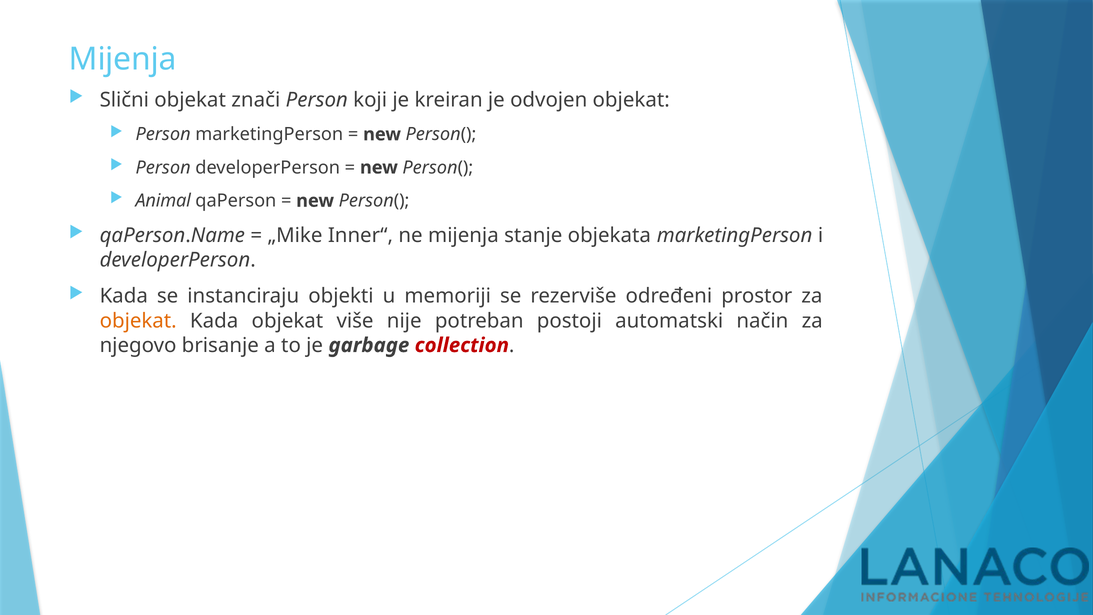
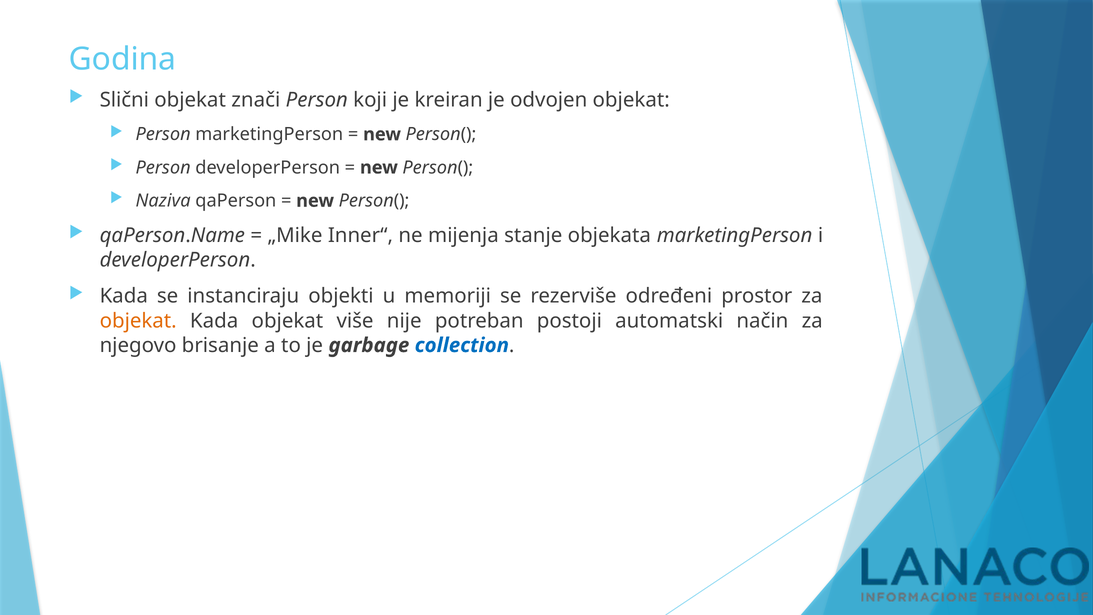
Mijenja: Mijenja -> Godina (123, 59)
Animal: Animal -> Naziva (163, 201)
collection colour: red -> blue (462, 345)
